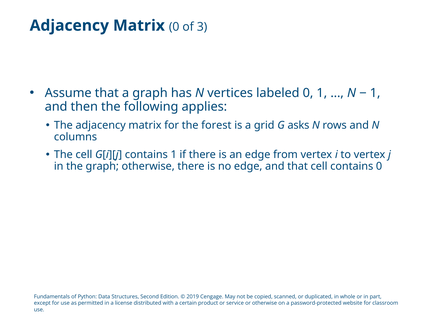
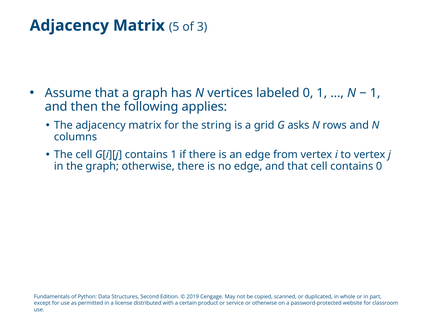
Matrix 0: 0 -> 5 (174, 27)
forest: forest -> string (216, 125)
